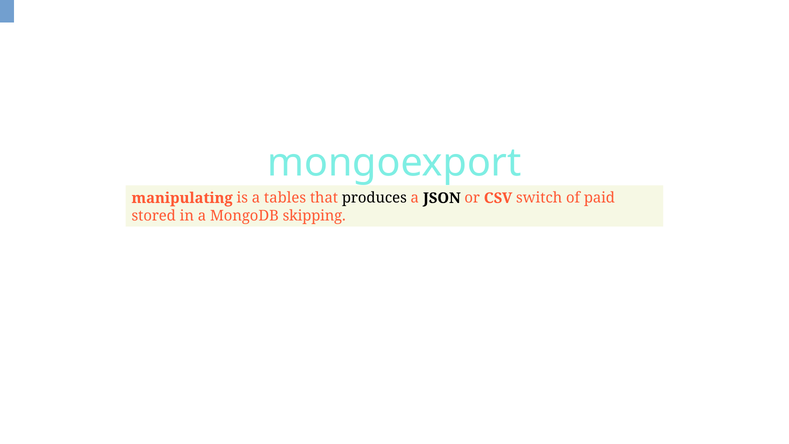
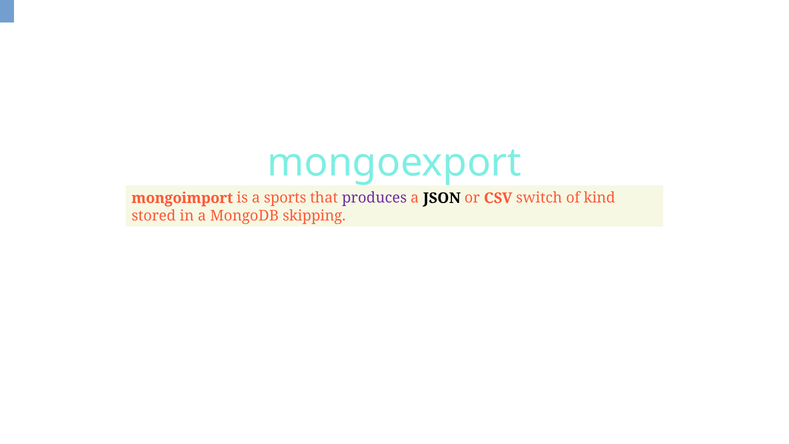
manipulating: manipulating -> mongoimport (182, 198)
tables: tables -> sports (285, 198)
produces colour: black -> purple (374, 198)
paid: paid -> kind (599, 198)
